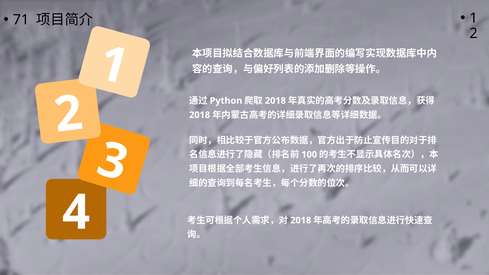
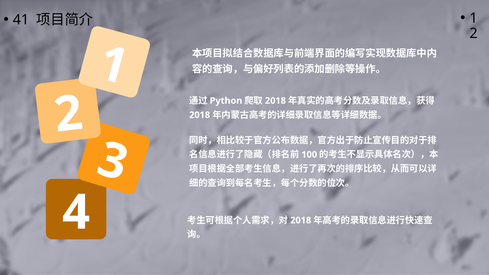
71: 71 -> 41 (21, 20)
